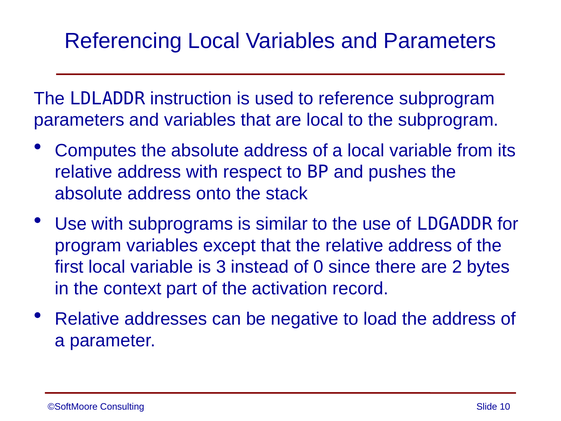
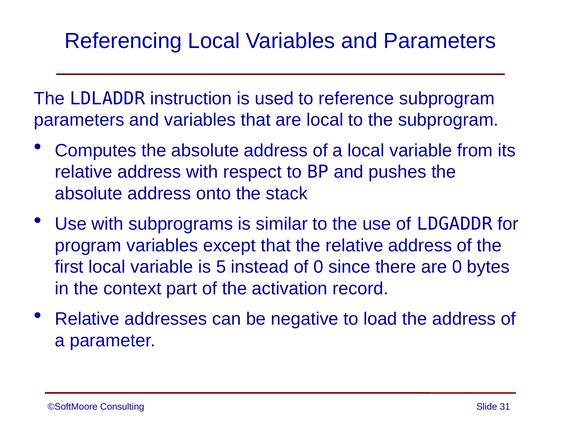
3: 3 -> 5 (221, 267)
are 2: 2 -> 0 (457, 267)
10: 10 -> 31 (505, 406)
